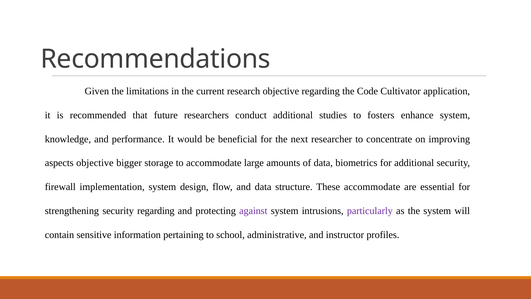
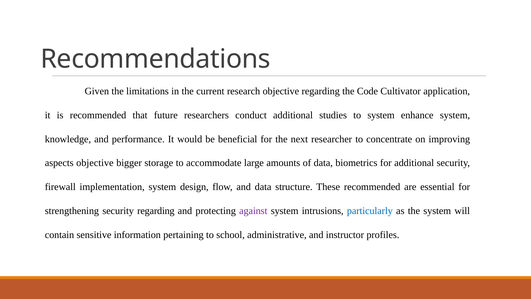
to fosters: fosters -> system (381, 115)
These accommodate: accommodate -> recommended (372, 187)
particularly colour: purple -> blue (370, 211)
